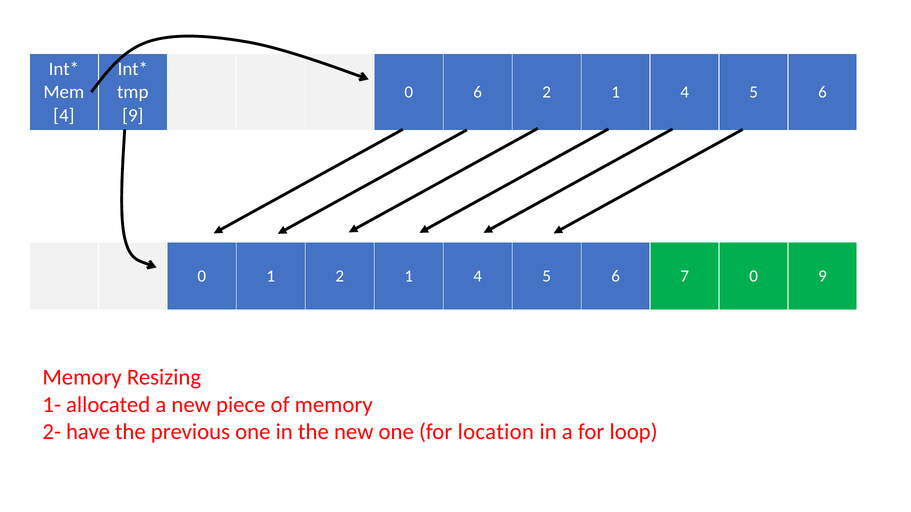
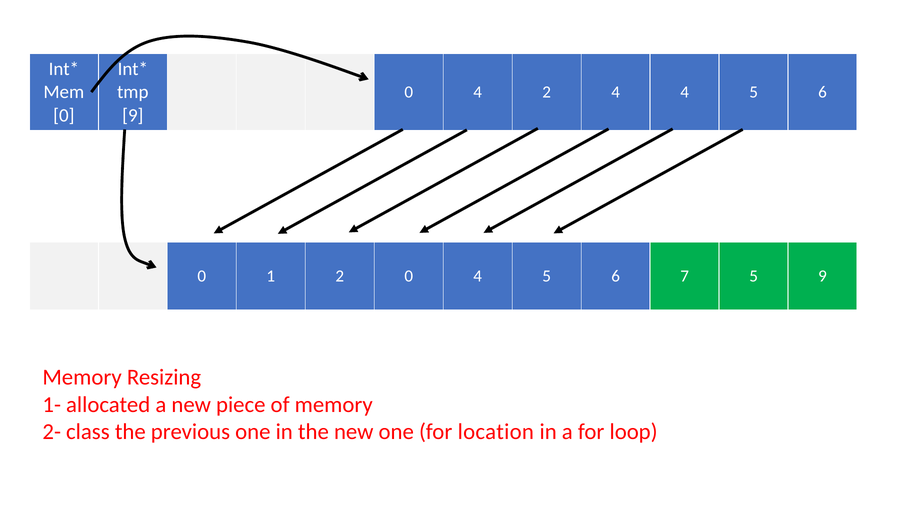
6: 6 -> 4 (478, 92)
1: 1 -> 4 (616, 92)
4: 4 -> 0 (64, 116)
1 2 1: 1 -> 0 (409, 277)
7 0: 0 -> 5 (754, 277)
have: have -> class (88, 432)
